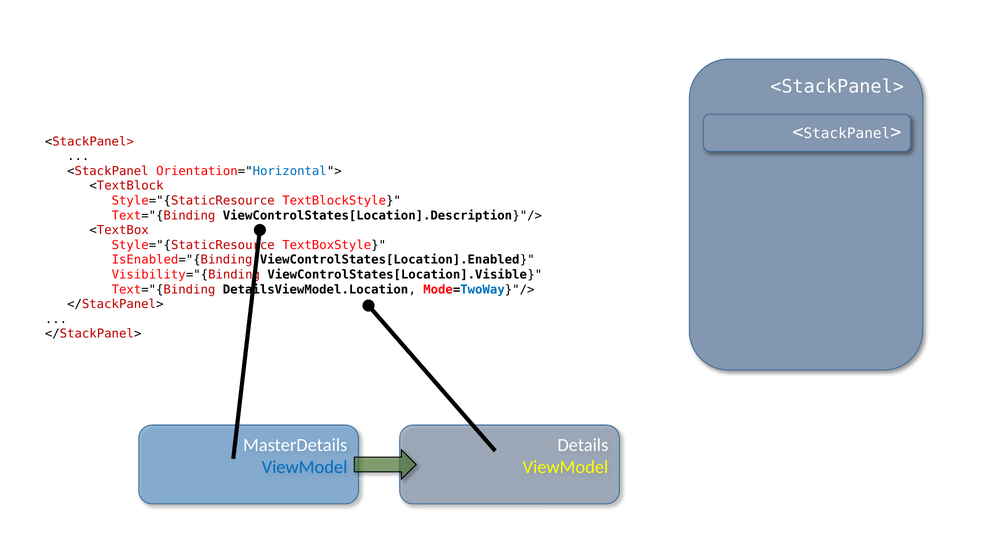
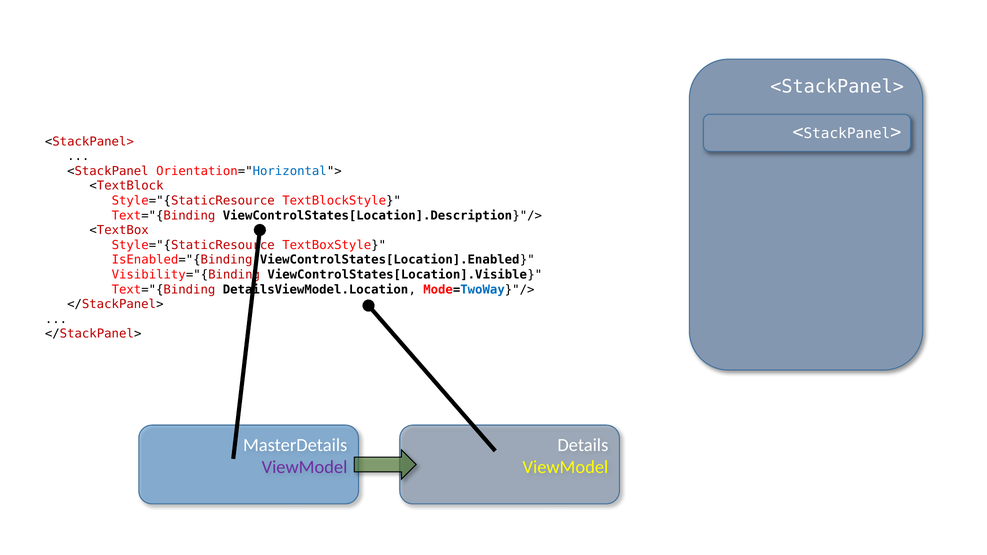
ViewModel colour: blue -> purple (305, 467)
